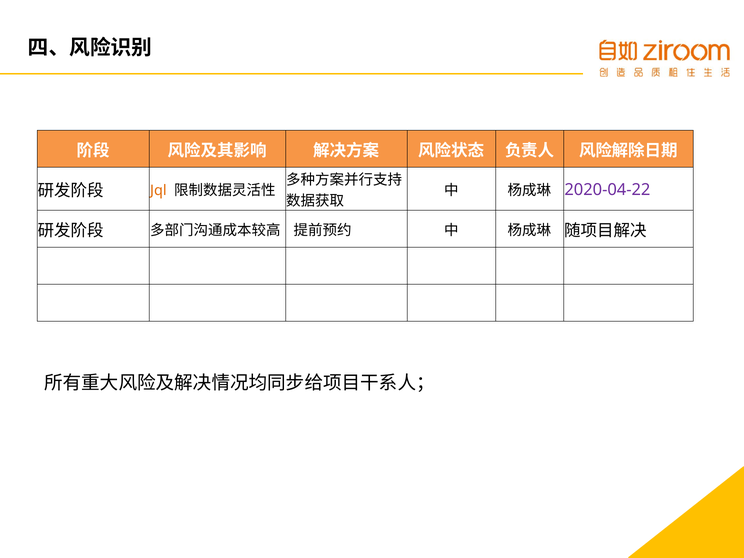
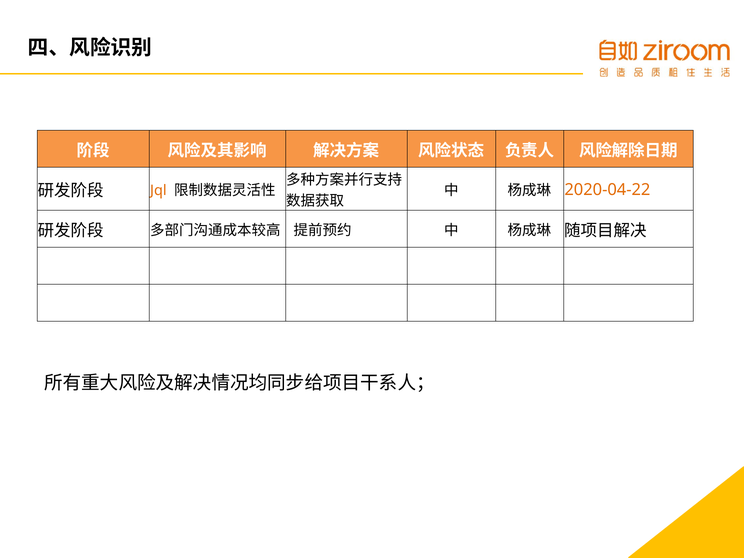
2020-04-22 colour: purple -> orange (607, 190)
